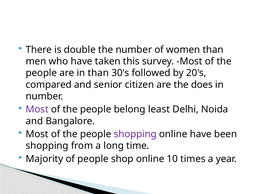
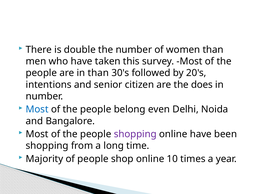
compared: compared -> intentions (49, 84)
Most colour: purple -> blue (37, 109)
least: least -> even (159, 109)
